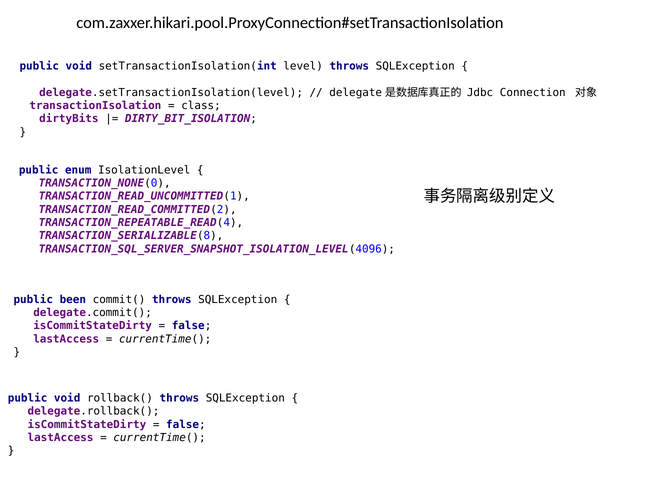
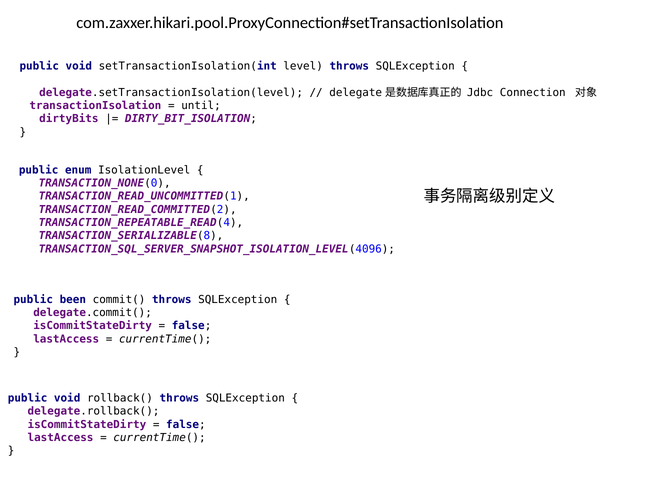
class: class -> until (201, 106)
